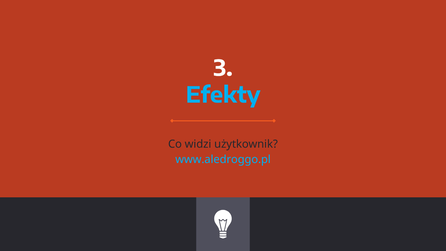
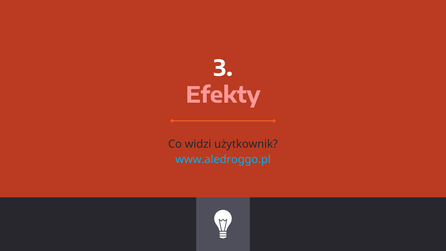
Efekty colour: light blue -> pink (223, 95)
